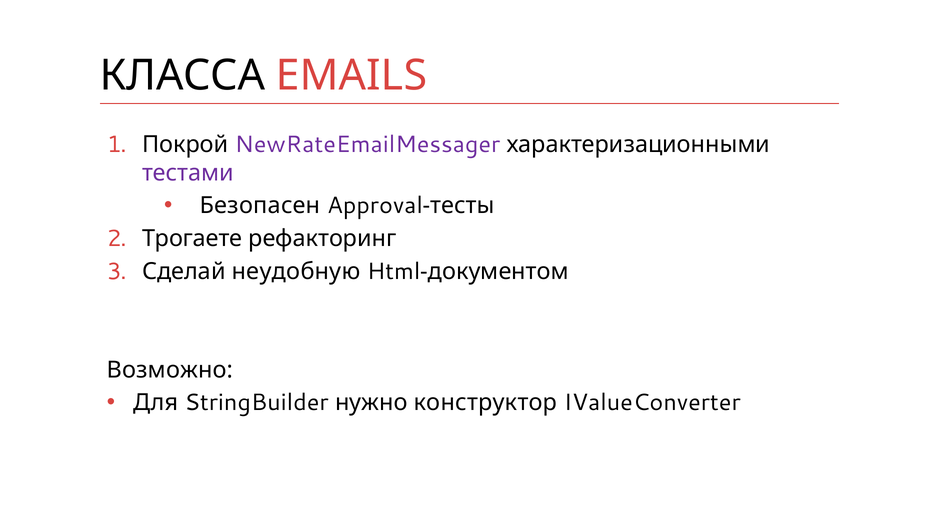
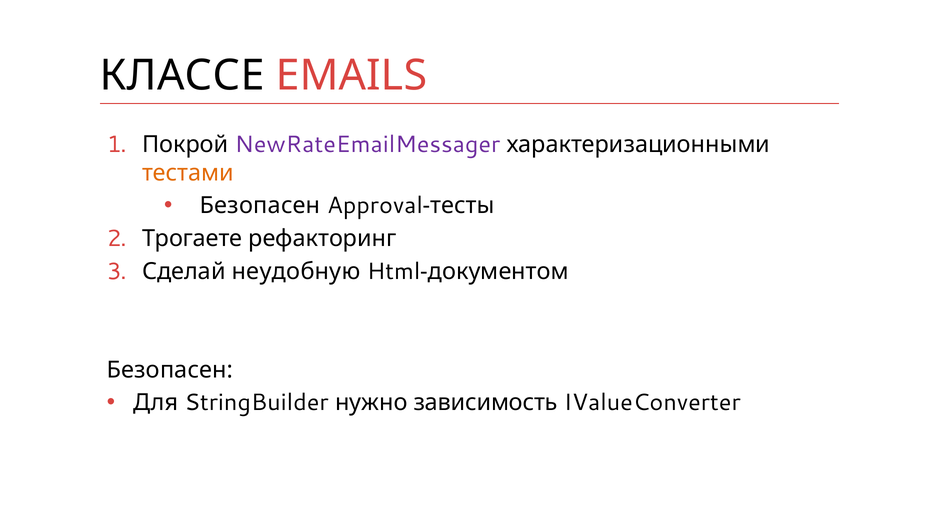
КЛАССА: КЛАССА -> КЛАССЕ (182, 76)
тестами colour: purple -> orange (188, 173)
Возможно: Возможно -> Безопасен (170, 370)
конструктор: конструктор -> зависимость (486, 403)
